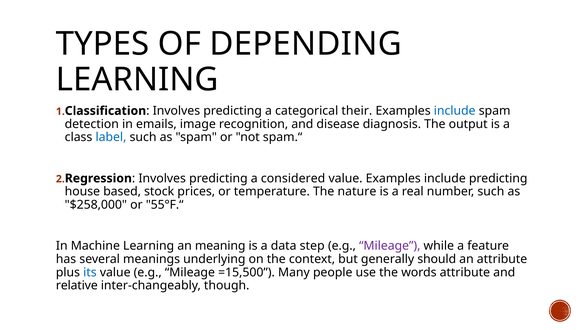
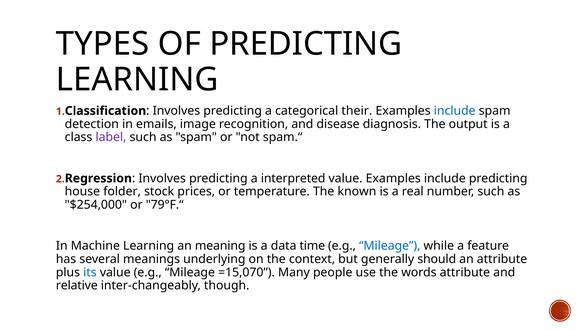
OF DEPENDING: DEPENDING -> PREDICTING (306, 44)
label colour: blue -> purple (111, 137)
considered: considered -> interpreted (293, 178)
based: based -> folder (122, 192)
nature: nature -> known (357, 192)
$258,000: $258,000 -> $254,000 (96, 205)
55°F.“: 55°F.“ -> 79°F.“ (165, 205)
step: step -> time (312, 246)
Mileage colour: purple -> blue (390, 246)
=15,500: =15,500 -> =15,070 (246, 272)
